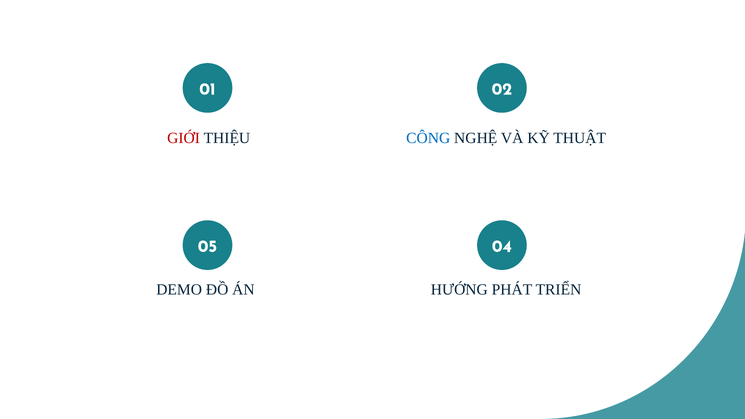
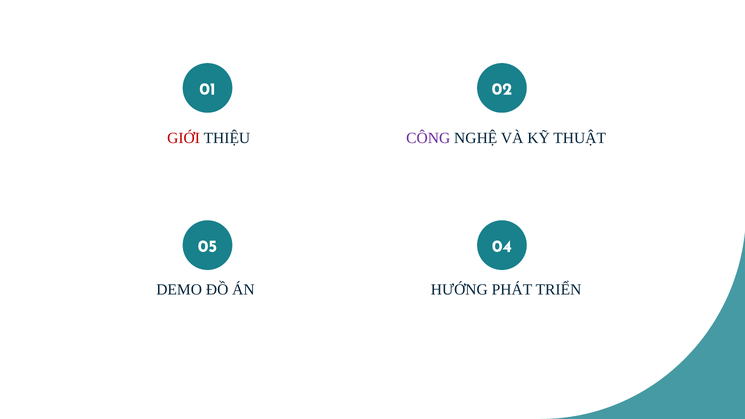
CÔNG colour: blue -> purple (428, 138)
